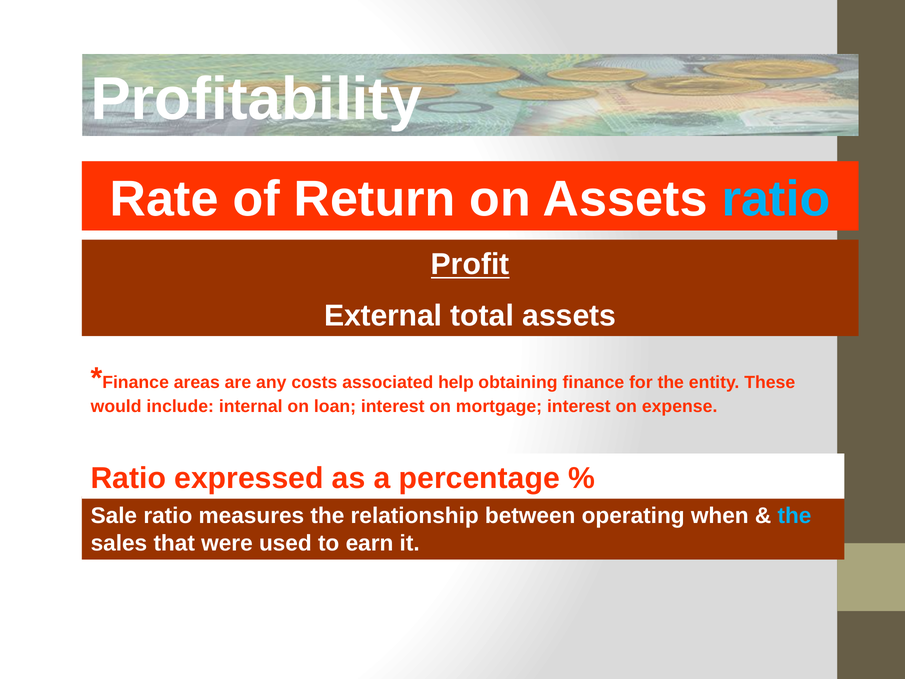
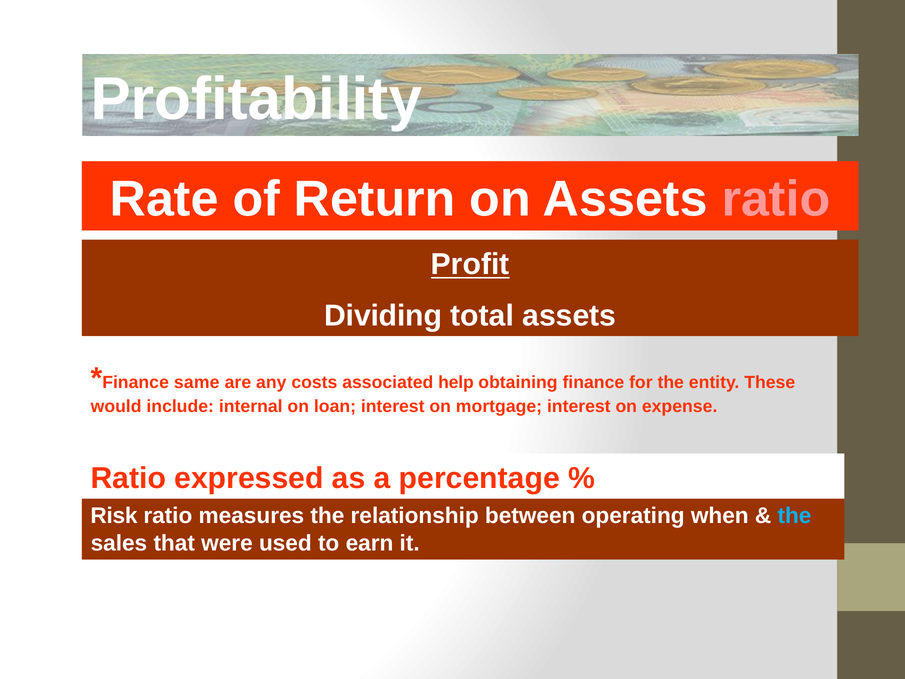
ratio colour: light blue -> pink (776, 199)
External: External -> Dividing (383, 316)
areas: areas -> same (197, 382)
Sale: Sale -> Risk (114, 516)
